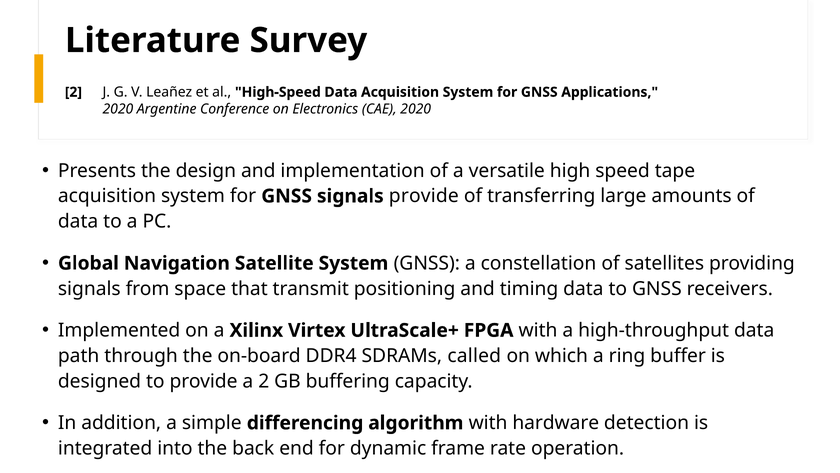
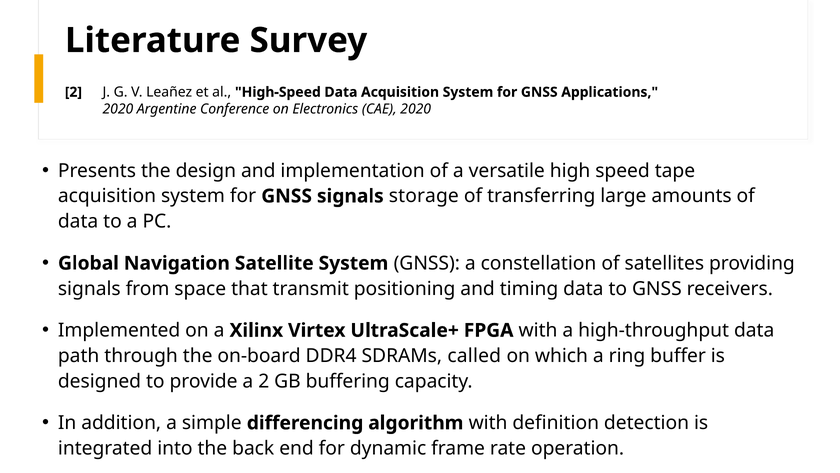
signals provide: provide -> storage (424, 196)
hardware: hardware -> definition (556, 423)
